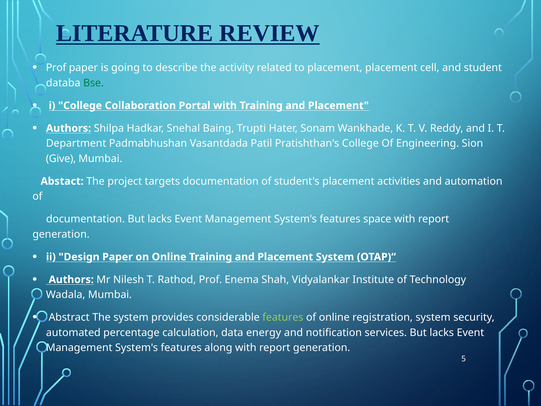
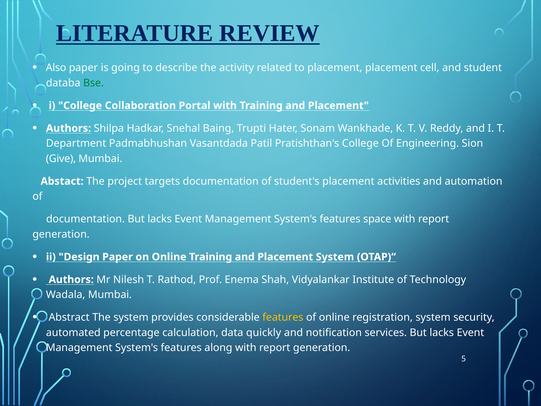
Prof: Prof -> Also (56, 68)
features colour: light green -> yellow (283, 317)
energy: energy -> quickly (264, 332)
